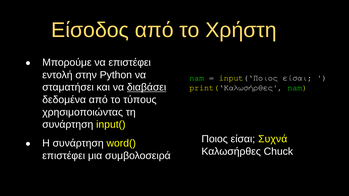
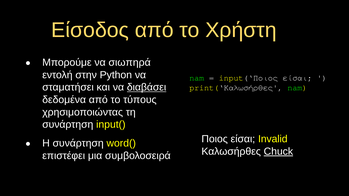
να επιστέφει: επιστέφει -> σιωπηρά (130, 63)
Συχνά: Συχνά -> Invalid (273, 139)
Chuck underline: none -> present (278, 152)
